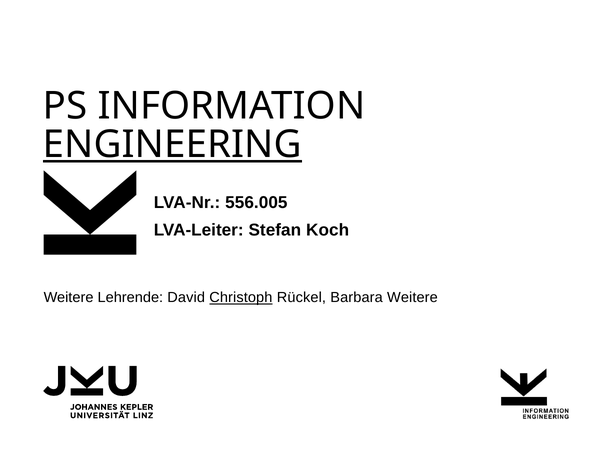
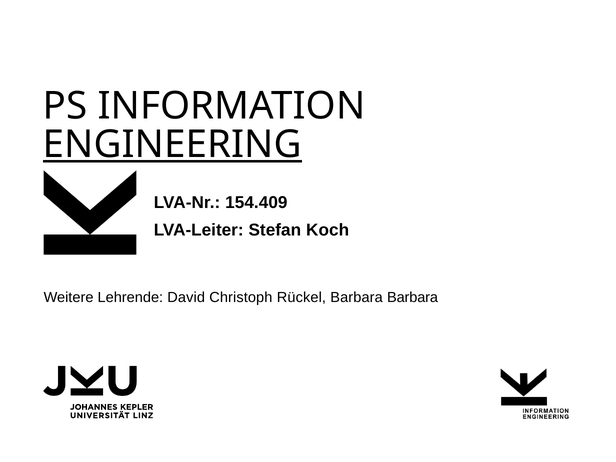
556.005: 556.005 -> 154.409 (256, 203)
Christoph underline: present -> none (241, 298)
Barbara Weitere: Weitere -> Barbara (413, 298)
